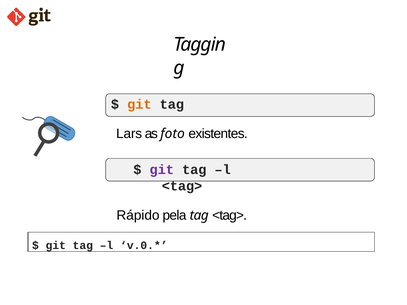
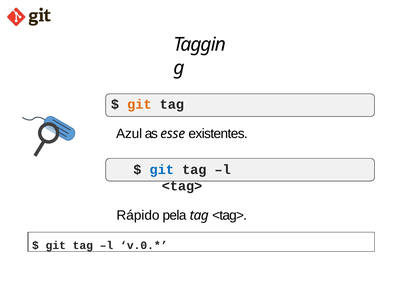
Lars: Lars -> Azul (129, 134)
foto: foto -> esse (173, 134)
git colour: purple -> blue (162, 170)
